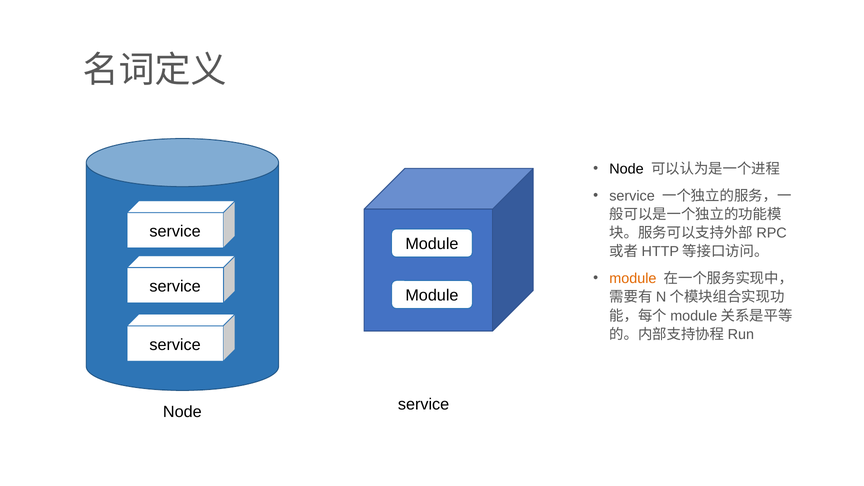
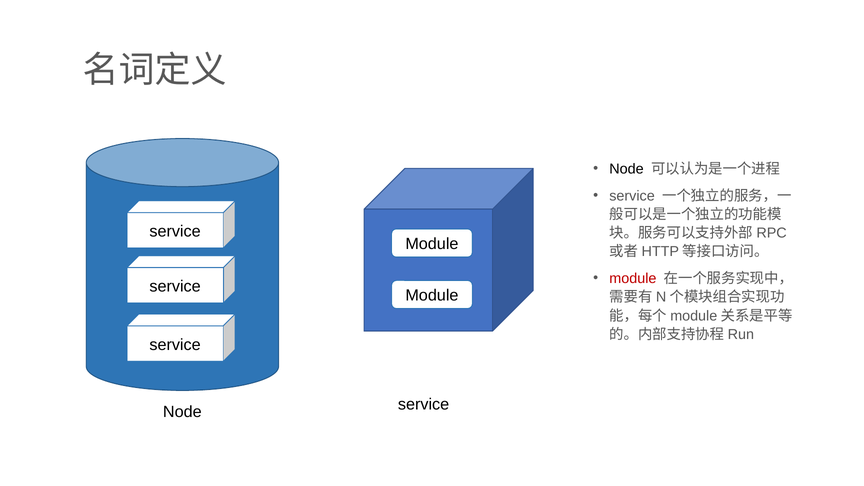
module colour: orange -> red (633, 278)
